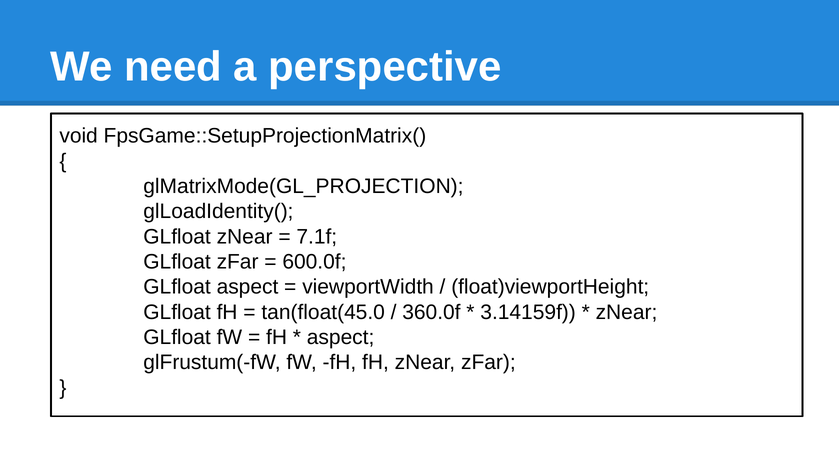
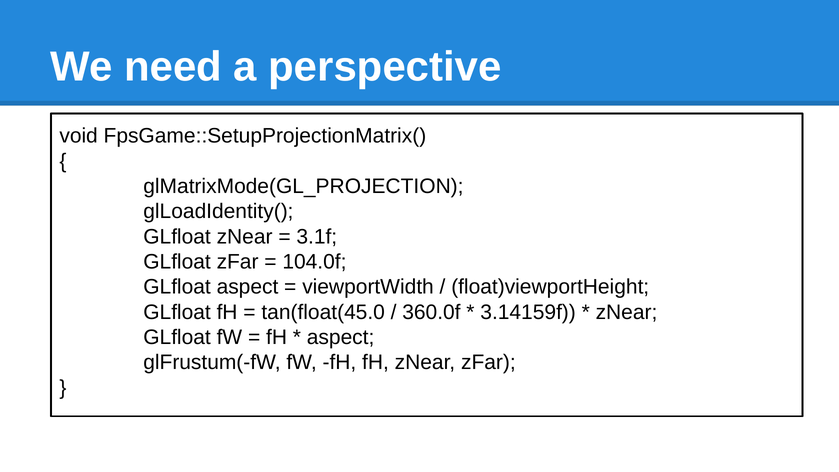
7.1f: 7.1f -> 3.1f (317, 237)
600.0f: 600.0f -> 104.0f (314, 262)
